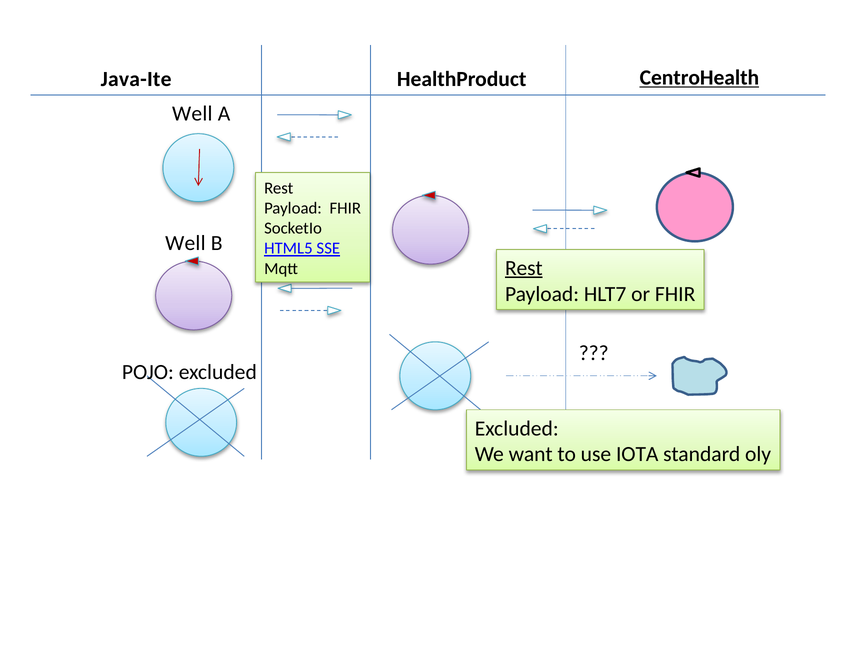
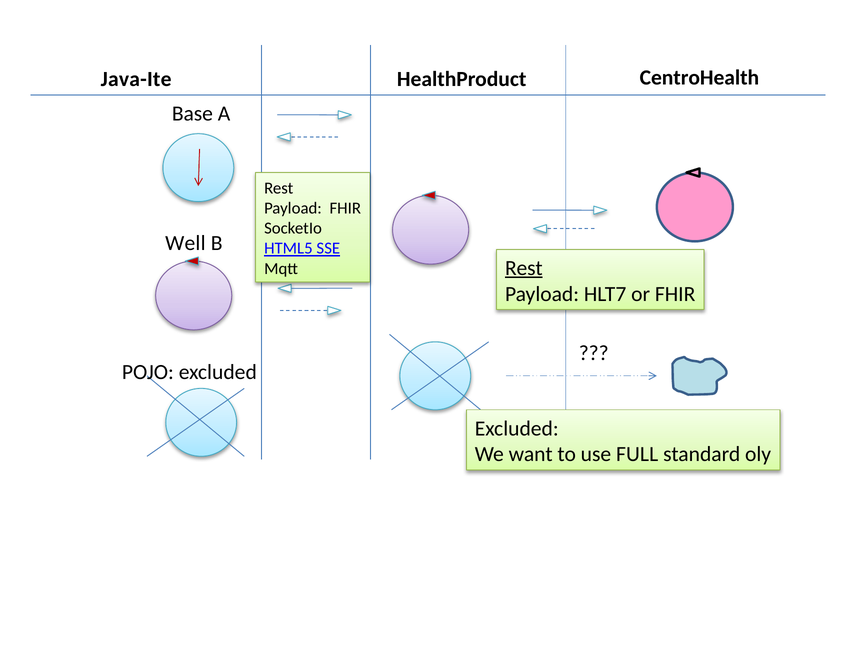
CentroHealth underline: present -> none (699, 78)
Well: Well -> Base (192, 114)
IOTA: IOTA -> FULL (637, 455)
